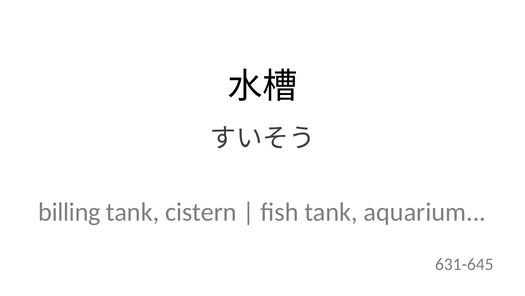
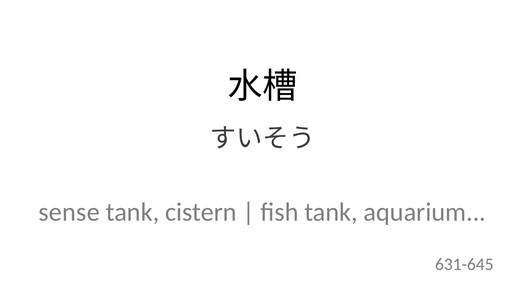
billing: billing -> sense (69, 212)
